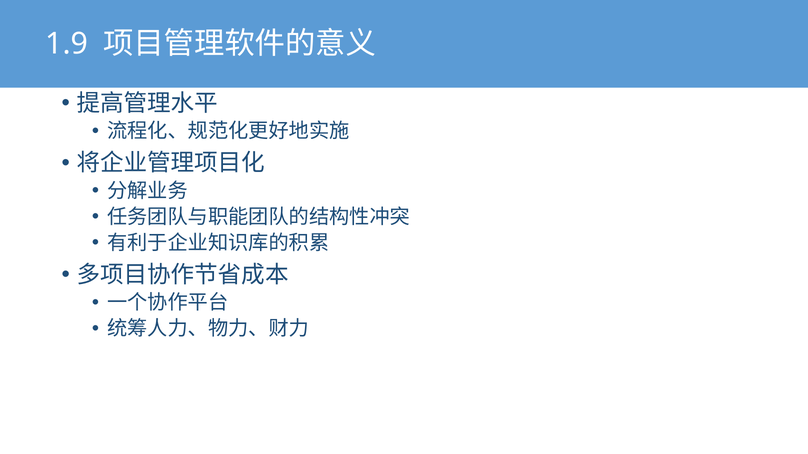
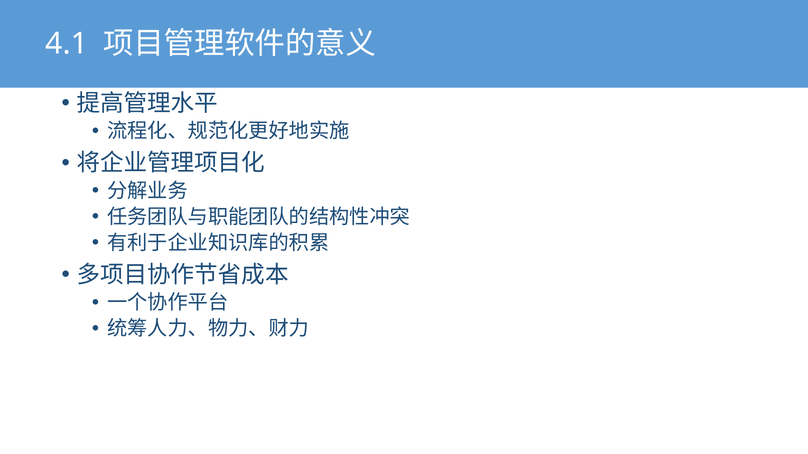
1.9: 1.9 -> 4.1 (67, 44)
